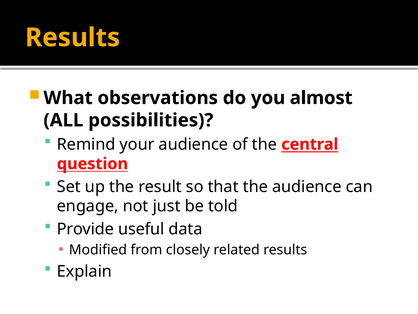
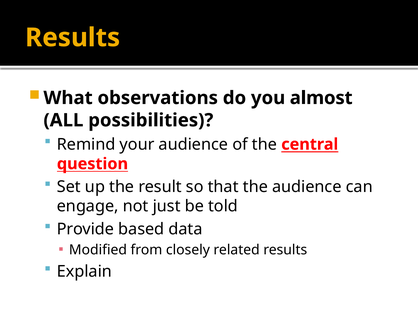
useful: useful -> based (141, 229)
